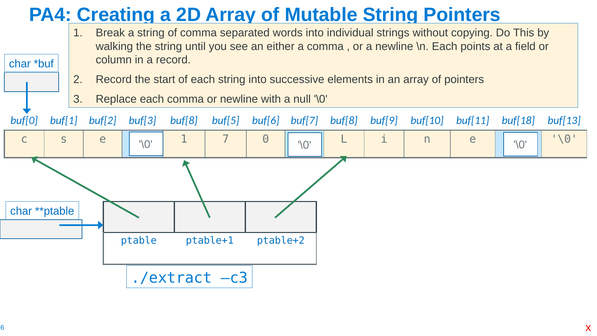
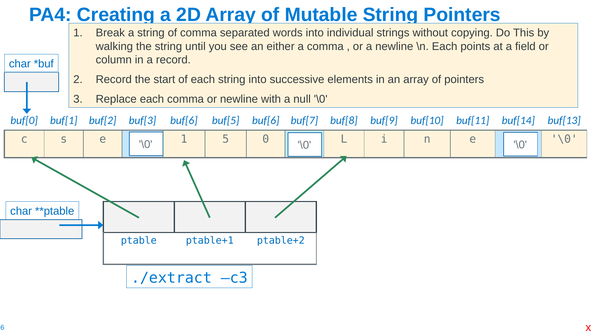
buf[3 buf[8: buf[8 -> buf[6 (184, 120)
buf[18: buf[18 -> buf[14 (518, 120)
7: 7 -> 5 (226, 139)
